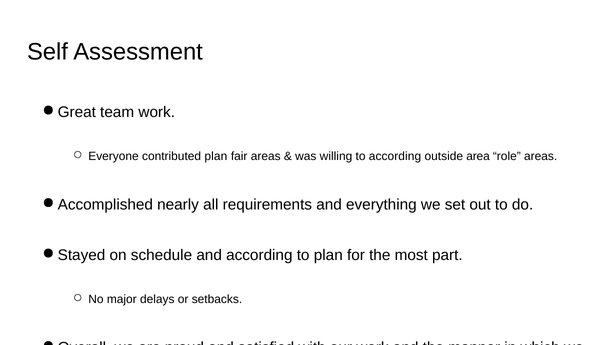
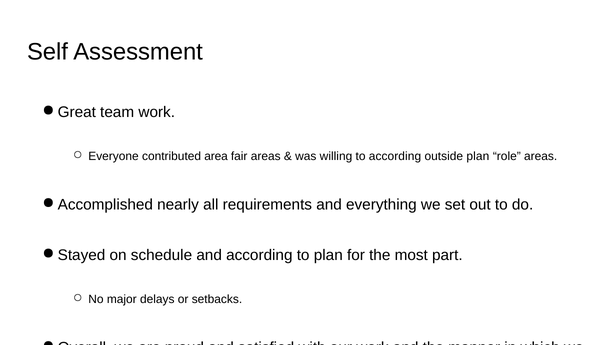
contributed plan: plan -> area (216, 156)
outside area: area -> plan (478, 156)
